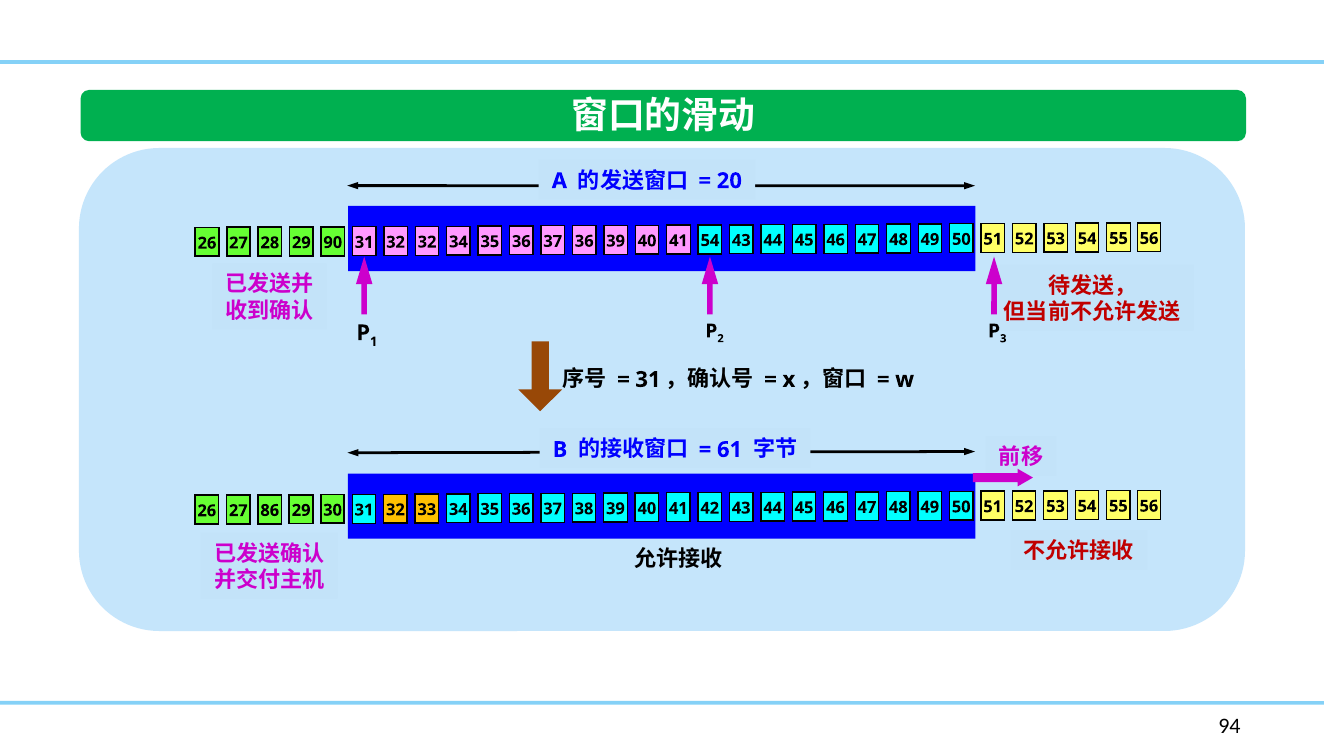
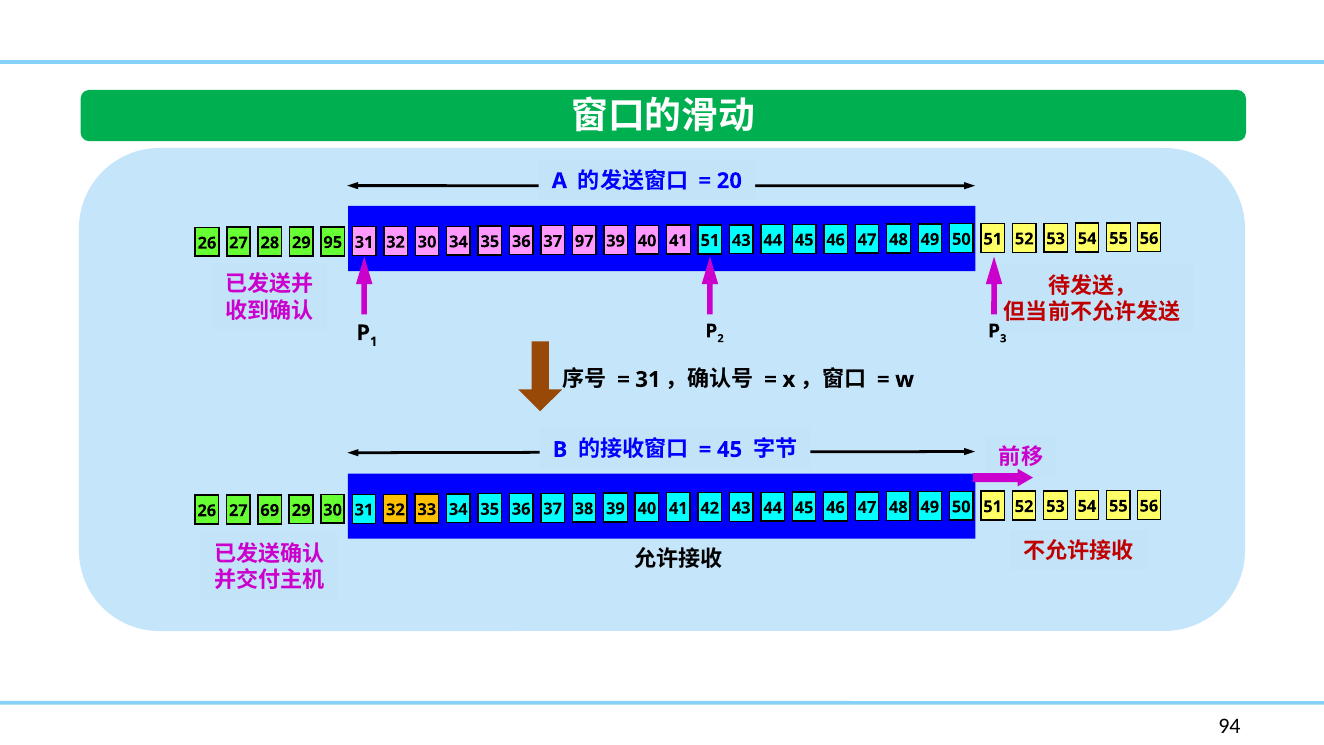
90: 90 -> 95 (333, 242)
32 32: 32 -> 30 (427, 242)
37 36: 36 -> 97 (584, 241)
41 54: 54 -> 51 (710, 241)
61: 61 -> 45 (730, 450)
86: 86 -> 69 (270, 510)
